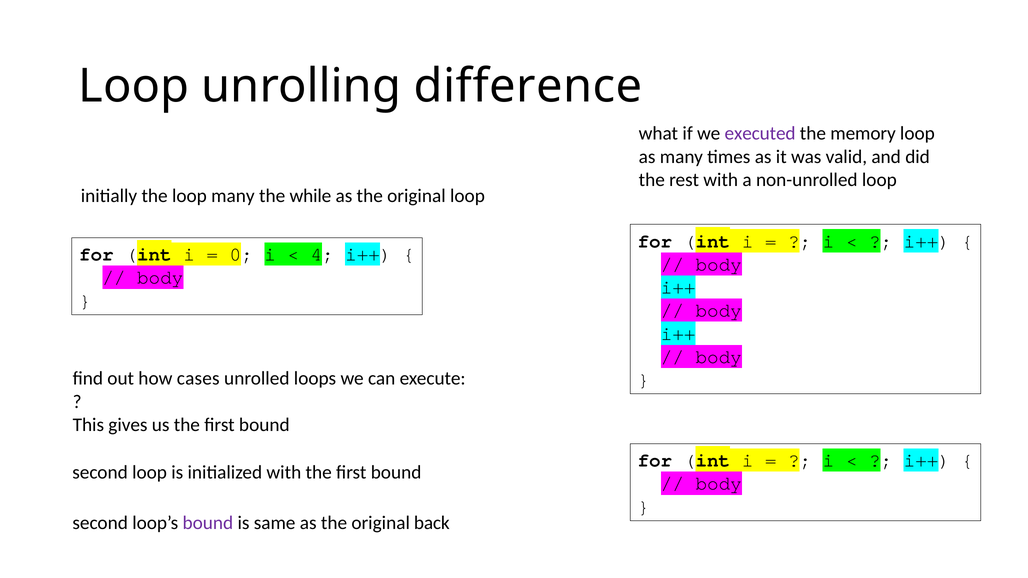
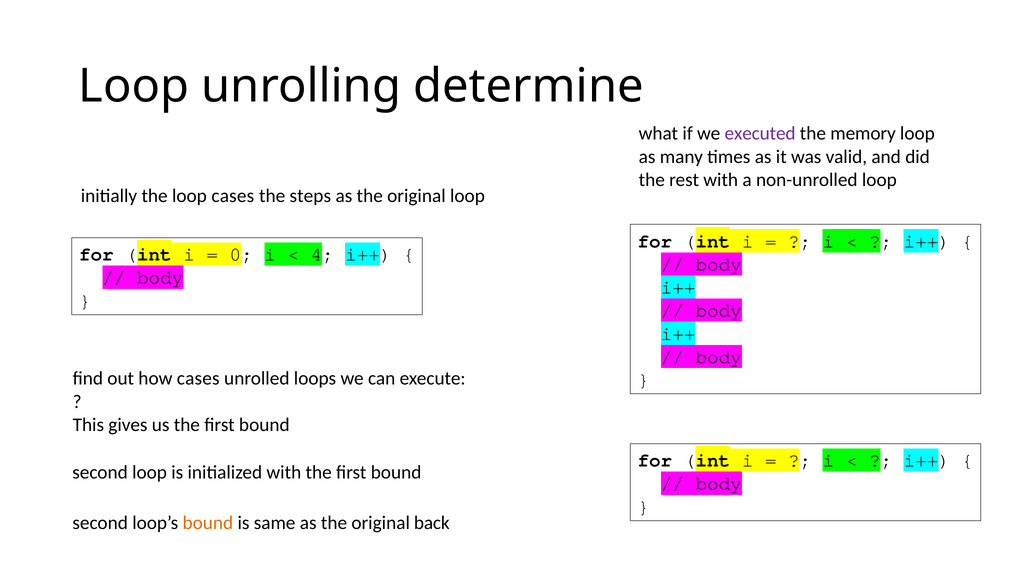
difference: difference -> determine (528, 86)
loop many: many -> cases (233, 196)
while: while -> steps (310, 196)
bound colour: purple -> orange (208, 523)
